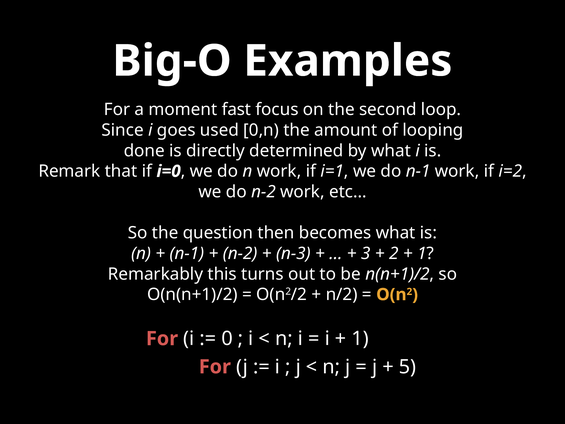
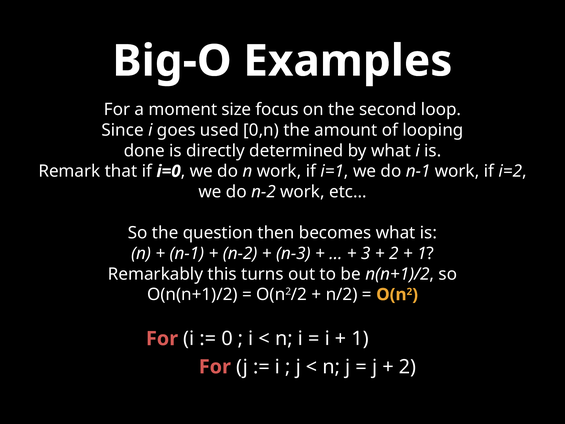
fast: fast -> size (236, 110)
5: 5 -> 2 (408, 367)
